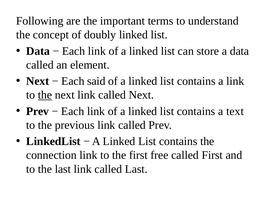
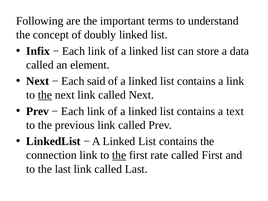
Data: Data -> Infix (38, 51)
the underline: none -> present (119, 155)
free: free -> rate (159, 155)
